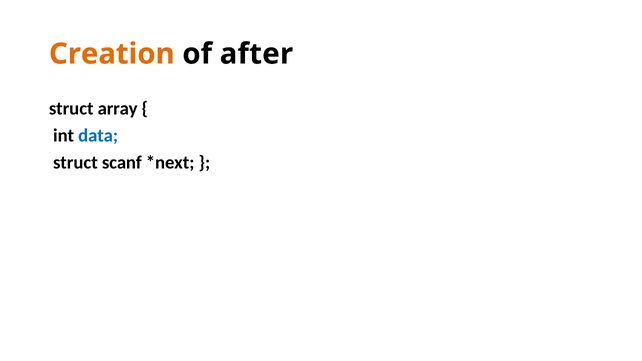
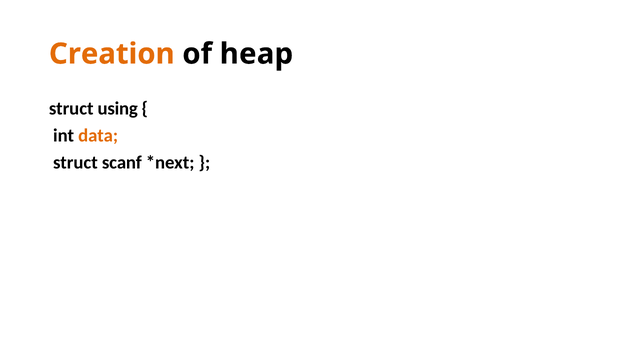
after: after -> heap (256, 54)
array: array -> using (118, 109)
data colour: blue -> orange (98, 135)
